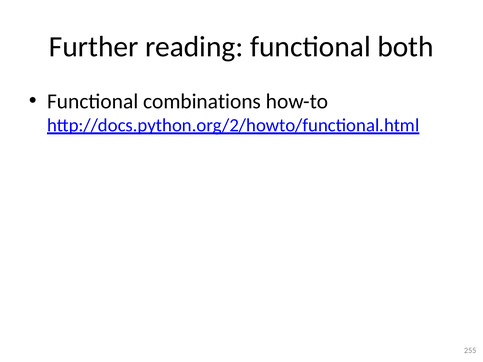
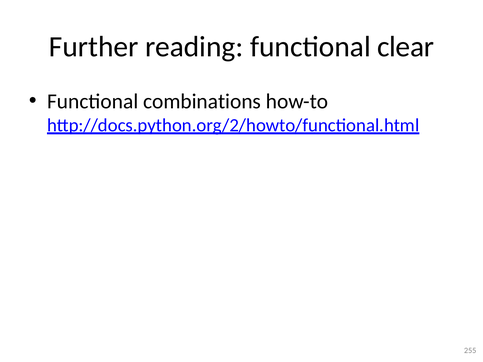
both: both -> clear (406, 47)
